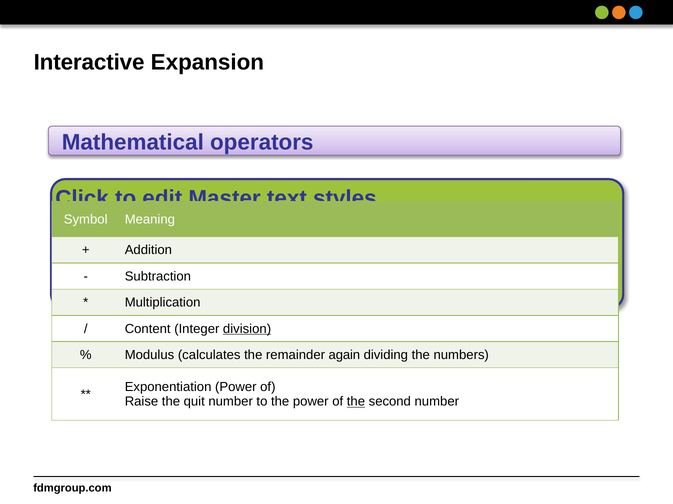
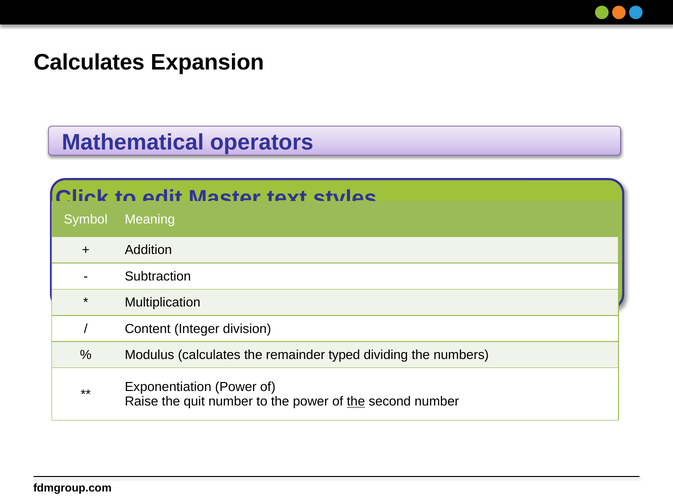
Interactive: Interactive -> Calculates (89, 62)
division underline: present -> none (247, 329)
again: again -> typed (344, 355)
